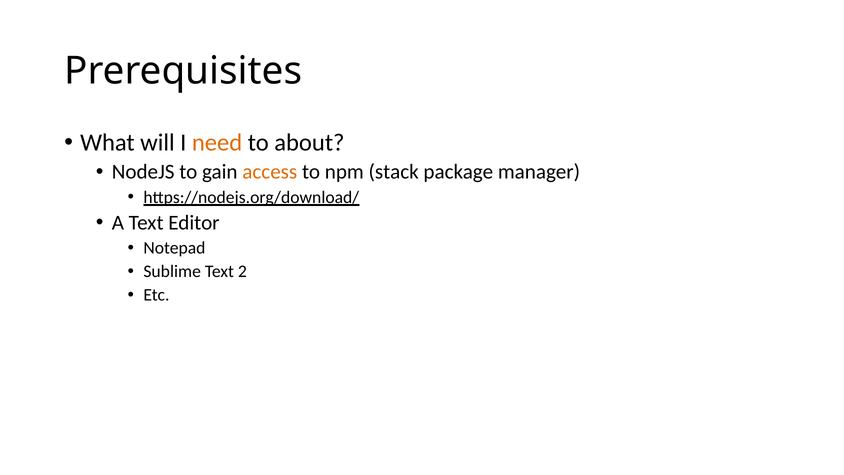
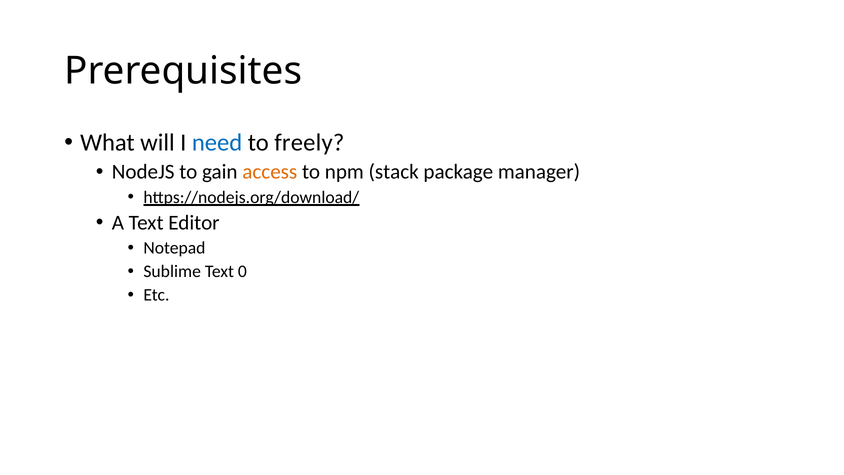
need colour: orange -> blue (217, 143)
about: about -> freely (309, 143)
2: 2 -> 0 (242, 271)
